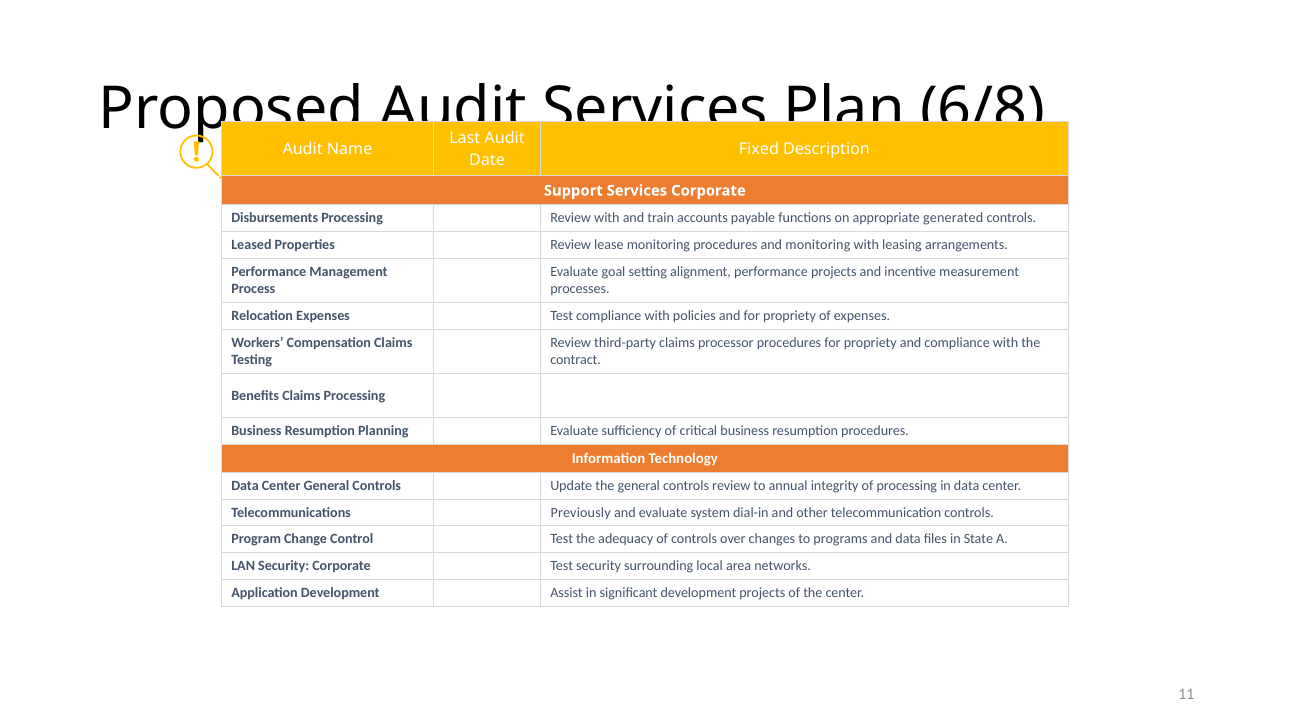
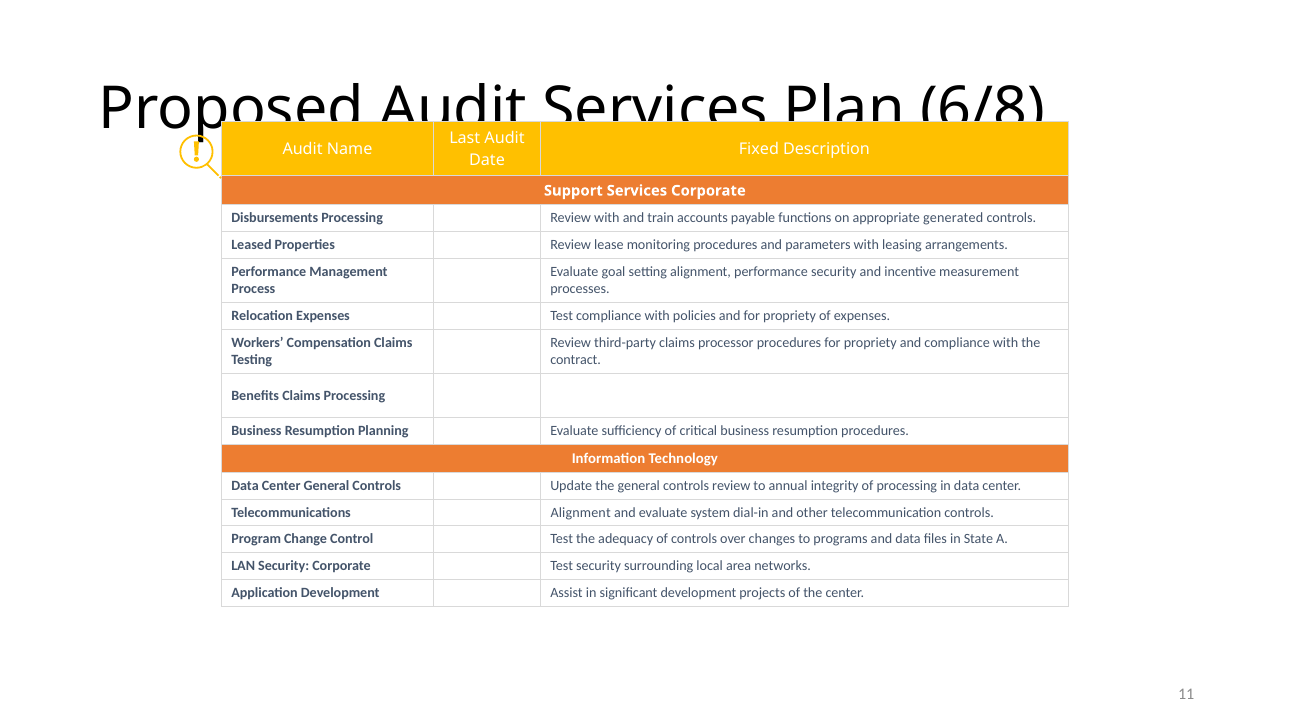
and monitoring: monitoring -> parameters (818, 245)
performance projects: projects -> security (834, 272)
Telecommunications Previously: Previously -> Alignment (581, 513)
